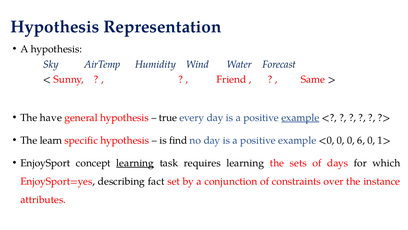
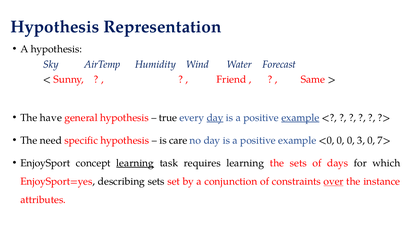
day underline: none -> present (215, 117)
learn: learn -> need (51, 140)
find: find -> care (178, 140)
6: 6 -> 3 (361, 140)
1>: 1> -> 7> (384, 140)
describing fact: fact -> sets (156, 181)
over underline: none -> present (334, 181)
